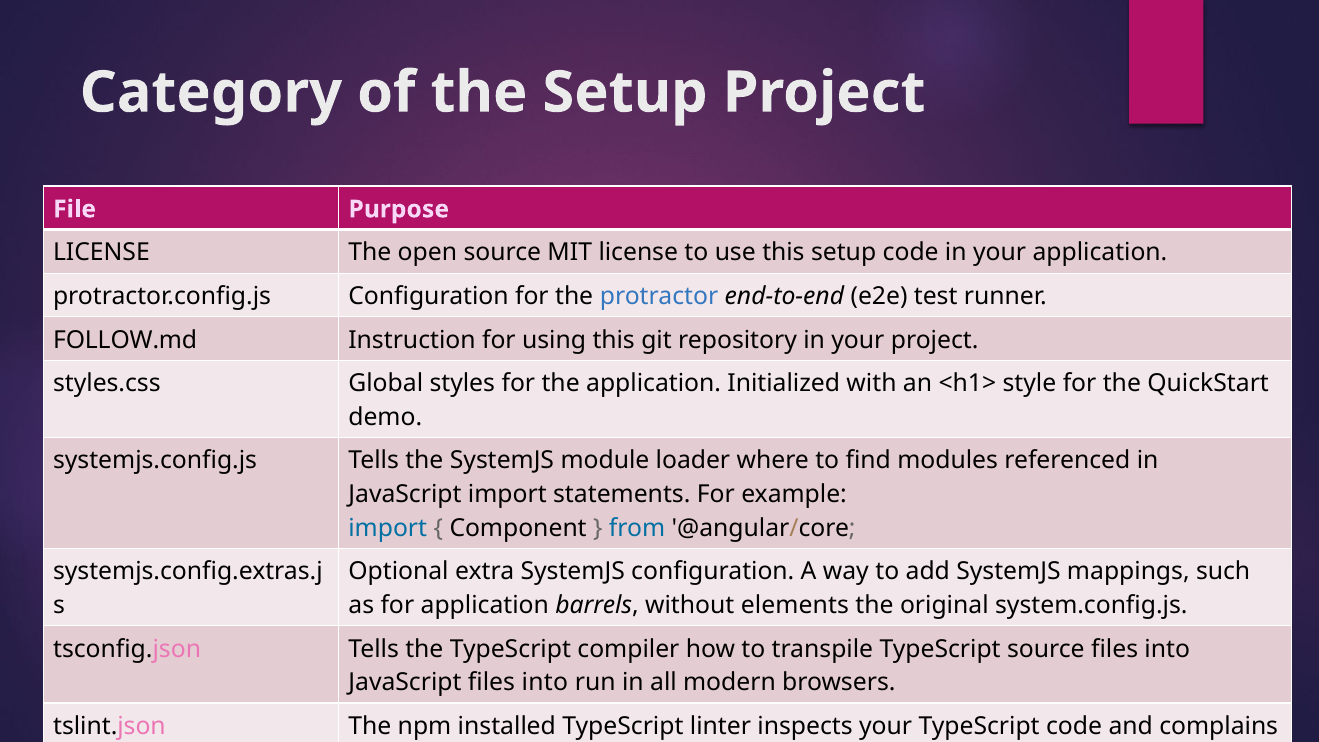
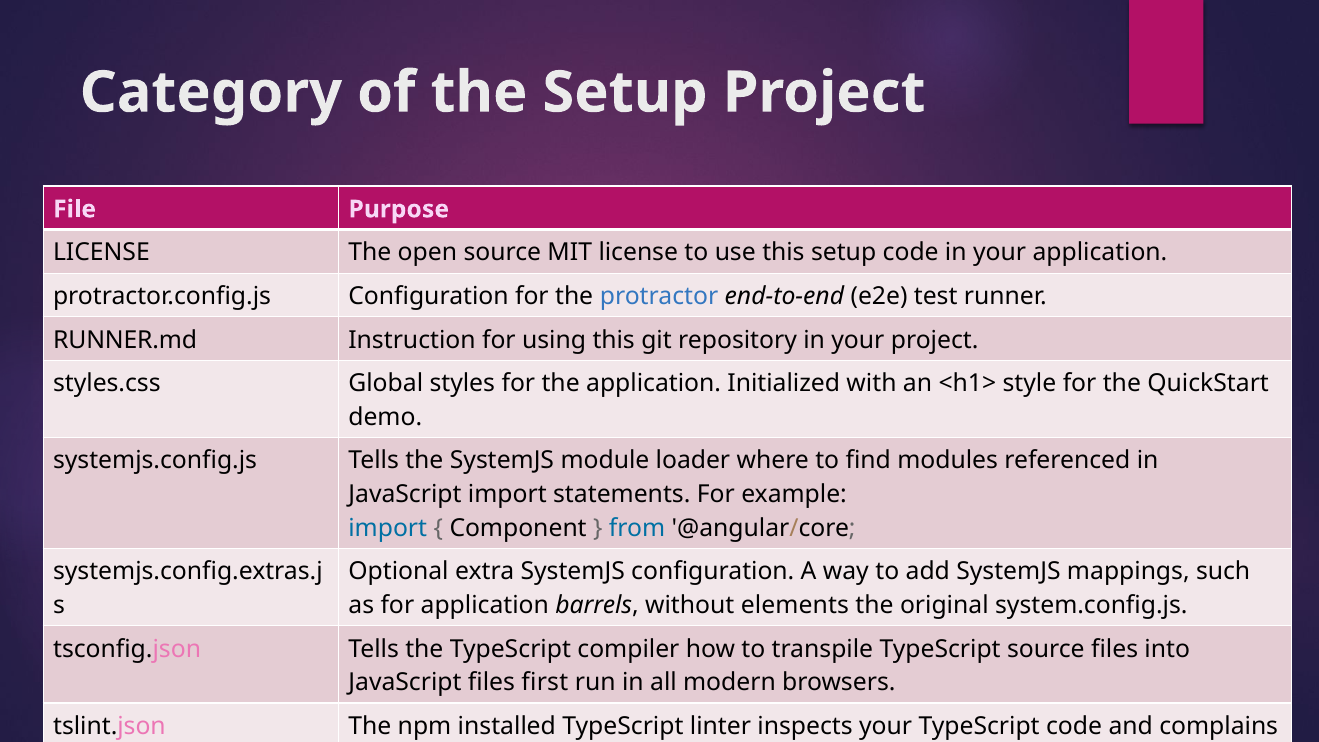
FOLLOW.md: FOLLOW.md -> RUNNER.md (125, 340)
JavaScript files into: into -> first (545, 683)
